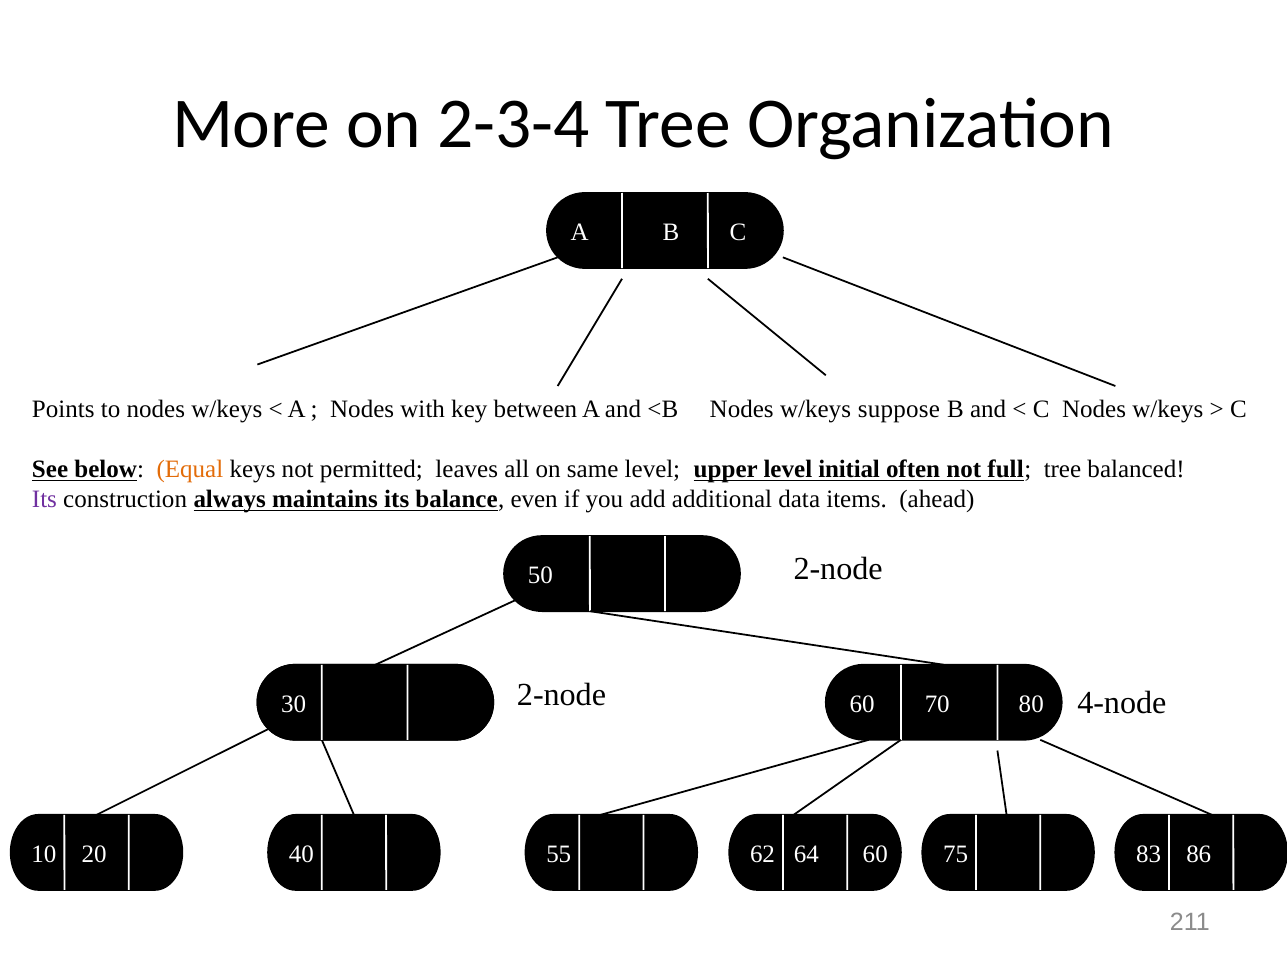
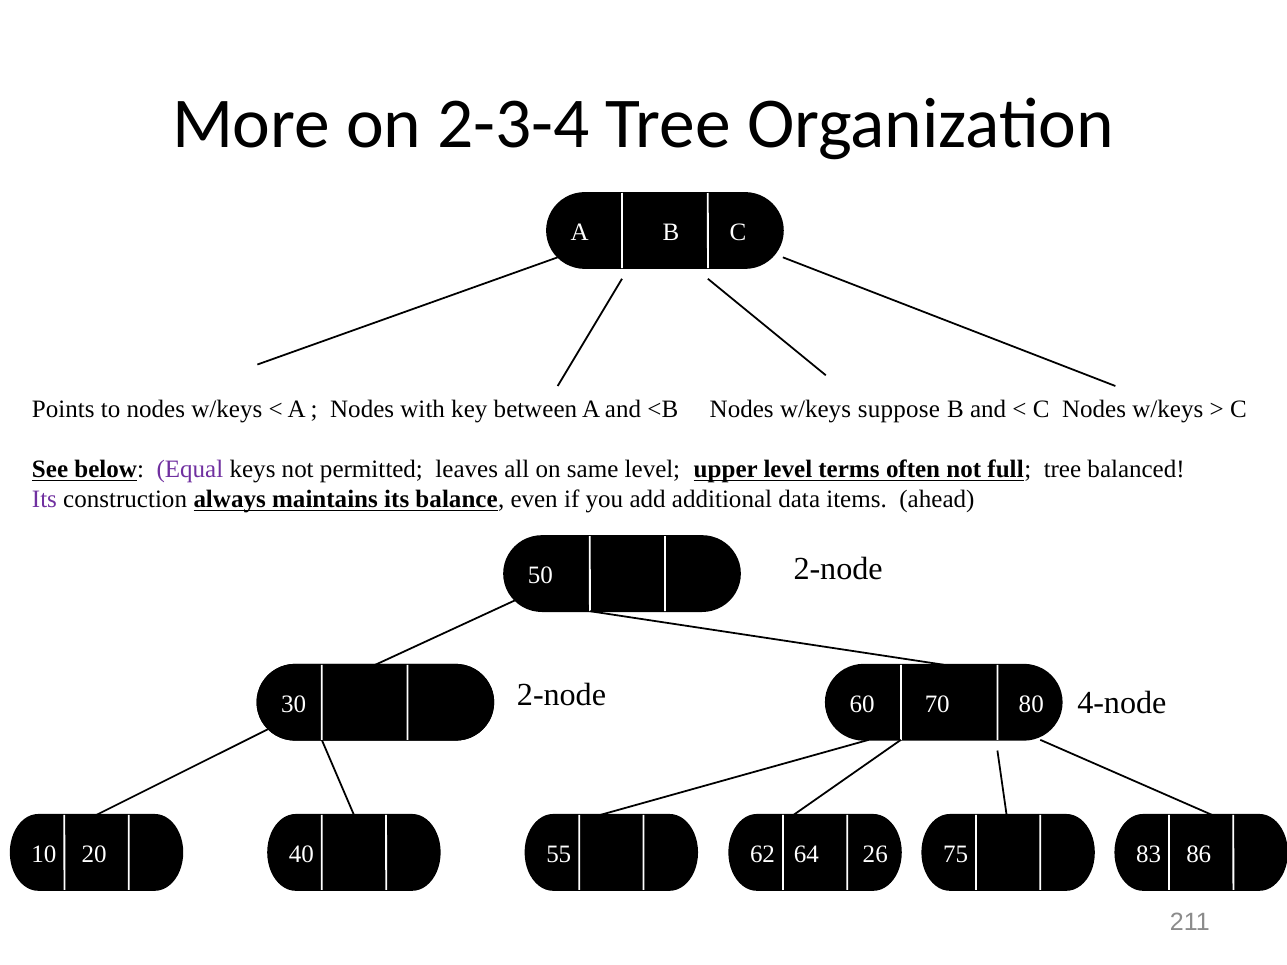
Equal colour: orange -> purple (190, 469)
initial: initial -> terms (849, 469)
64 60: 60 -> 26 (875, 854)
